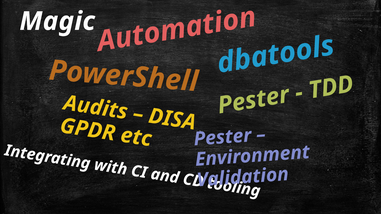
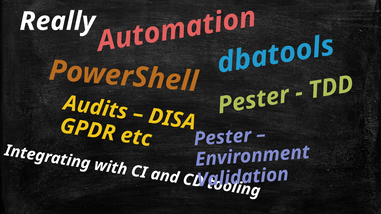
Magic: Magic -> Really (57, 21)
